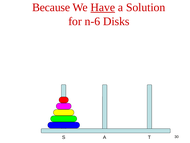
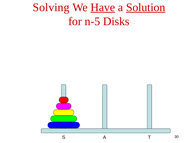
Because: Because -> Solving (51, 7)
Solution underline: none -> present (146, 7)
n-6: n-6 -> n-5 (92, 21)
